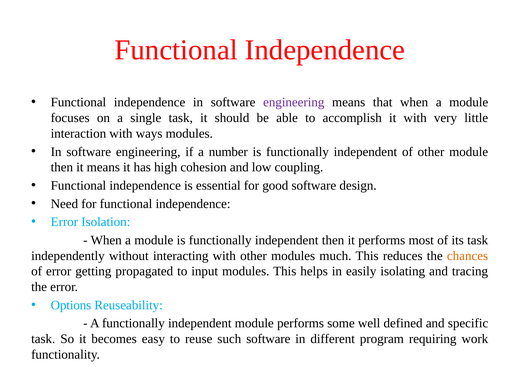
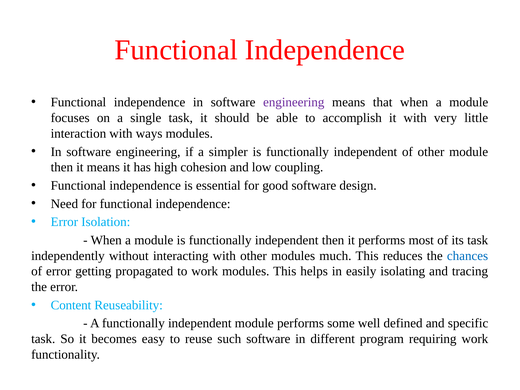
number: number -> simpler (228, 152)
chances colour: orange -> blue (468, 256)
to input: input -> work (205, 271)
Options: Options -> Content (71, 305)
